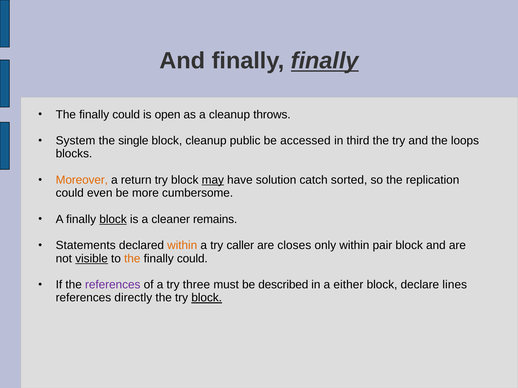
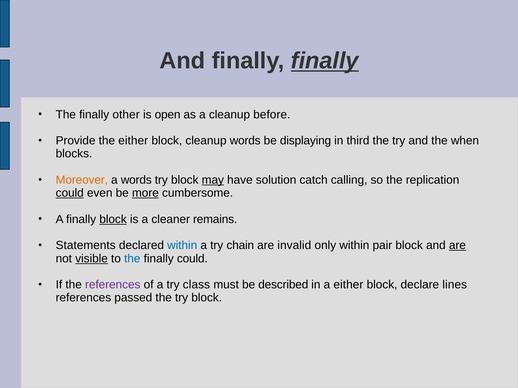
could: could -> other (126, 115)
throws: throws -> before (272, 115)
System: System -> Provide (76, 141)
the single: single -> either (133, 141)
cleanup public: public -> words (245, 141)
accessed: accessed -> displaying (306, 141)
loops: loops -> when (465, 141)
a return: return -> words (136, 180)
sorted: sorted -> calling (349, 180)
could underline: none -> present (70, 193)
more underline: none -> present (145, 193)
within colour: orange -> blue (182, 246)
caller: caller -> chain (240, 246)
closes: closes -> invalid (294, 246)
are underline: none -> present (457, 246)
the colour: orange -> blue (132, 259)
three: three -> class (196, 285)
directly: directly -> passed (133, 298)
block underline: present -> none (207, 298)
